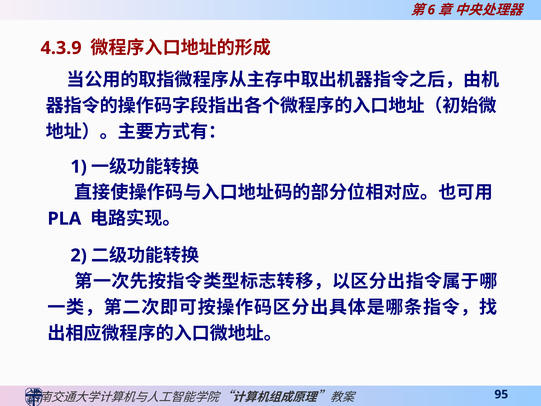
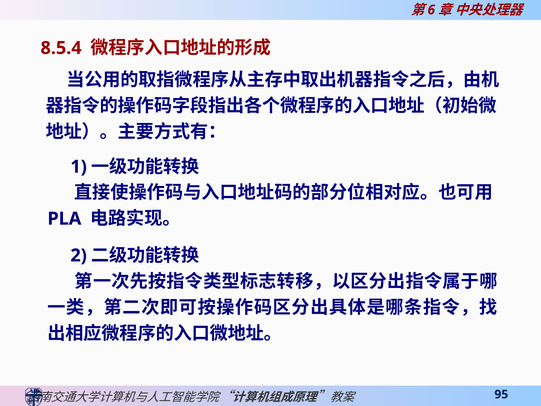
4.3.9: 4.3.9 -> 8.5.4 (61, 48)
